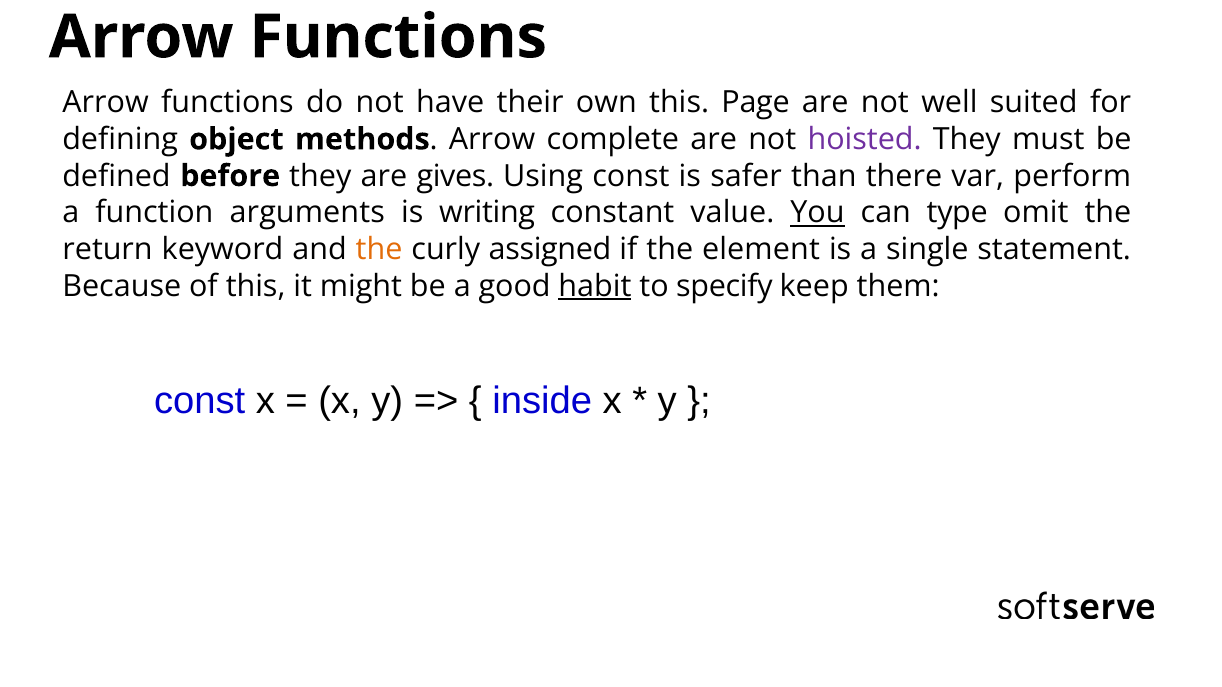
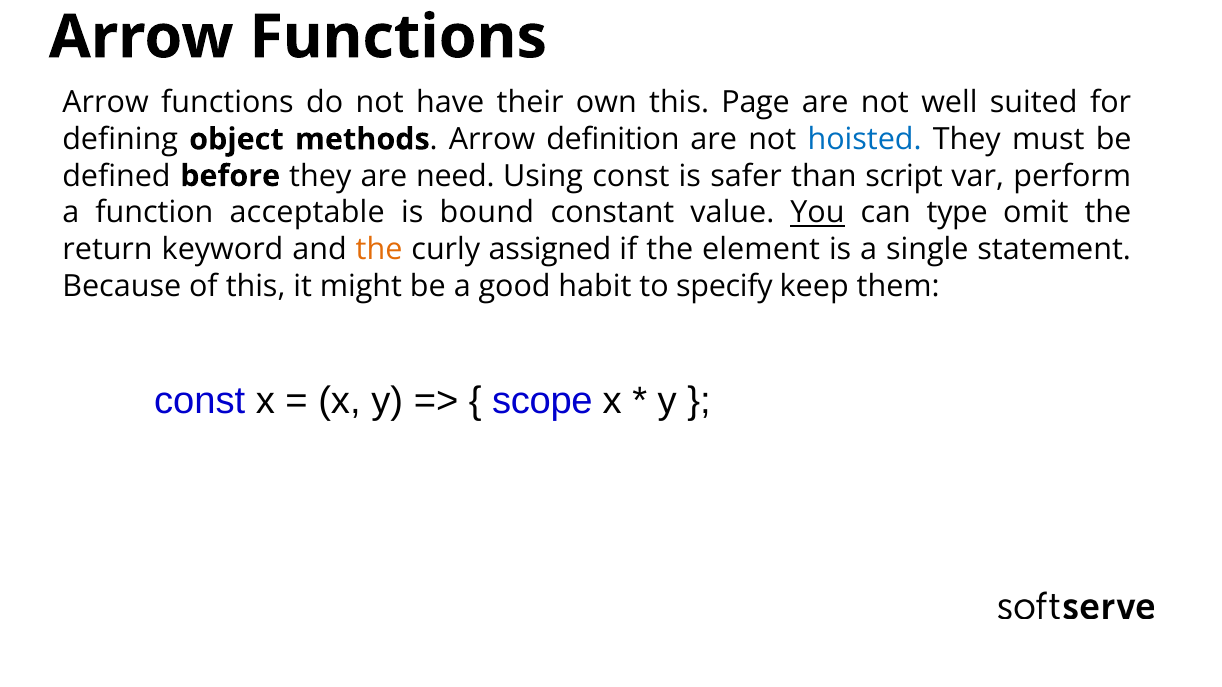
complete: complete -> definition (613, 139)
hoisted colour: purple -> blue (865, 139)
gives: gives -> need (455, 176)
there: there -> script (904, 176)
arguments: arguments -> acceptable (307, 213)
writing: writing -> bound (487, 213)
habit underline: present -> none (595, 286)
inside: inside -> scope (542, 401)
